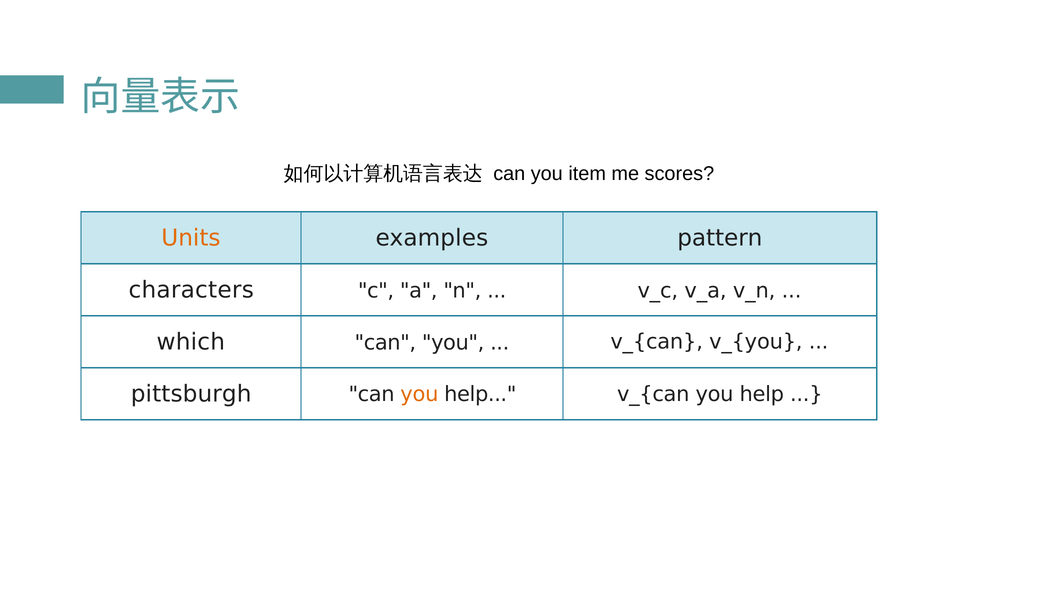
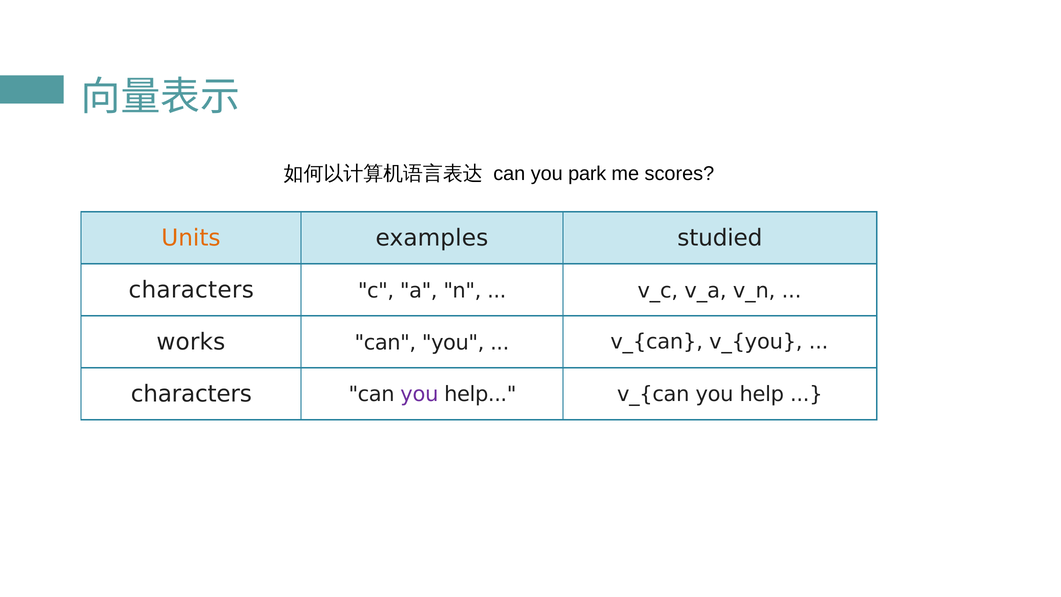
item: item -> park (587, 174)
pattern: pattern -> studied (720, 238)
which: which -> works (191, 342)
pittsburgh: pittsburgh -> characters (191, 394)
you colour: orange -> purple (419, 394)
